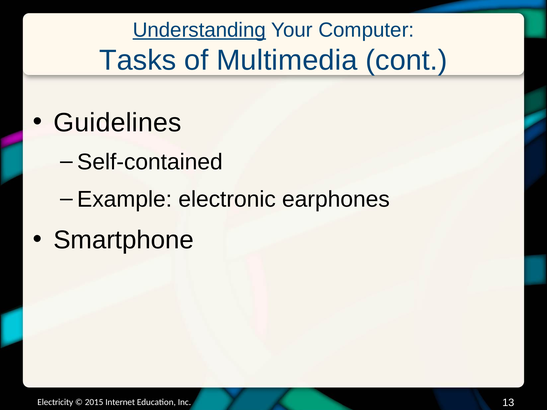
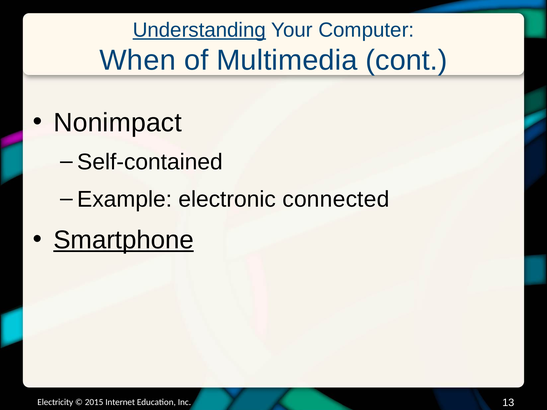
Tasks: Tasks -> When (138, 60)
Guidelines: Guidelines -> Nonimpact (118, 123)
earphones: earphones -> connected (336, 199)
Smartphone underline: none -> present (124, 240)
